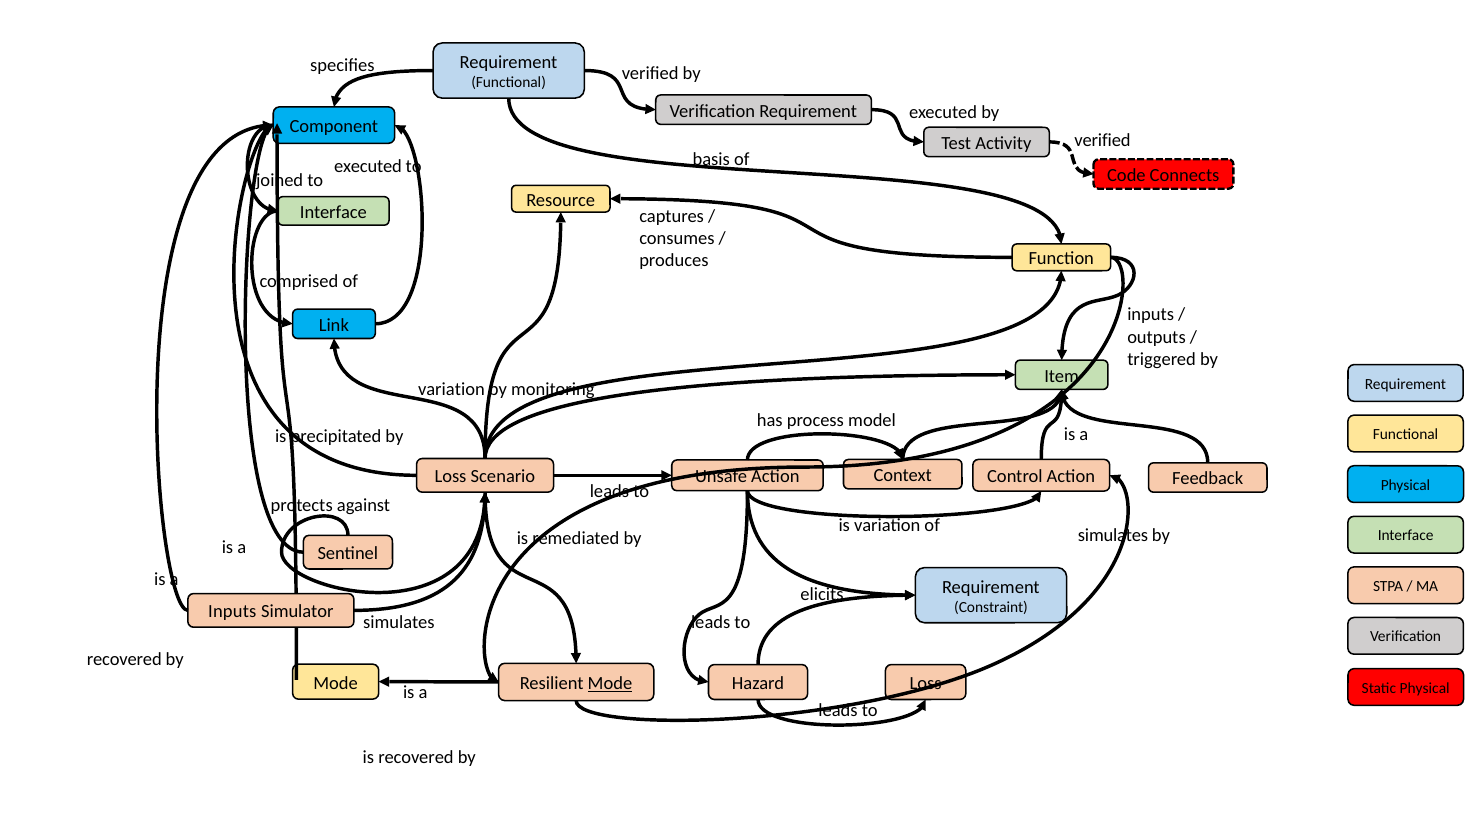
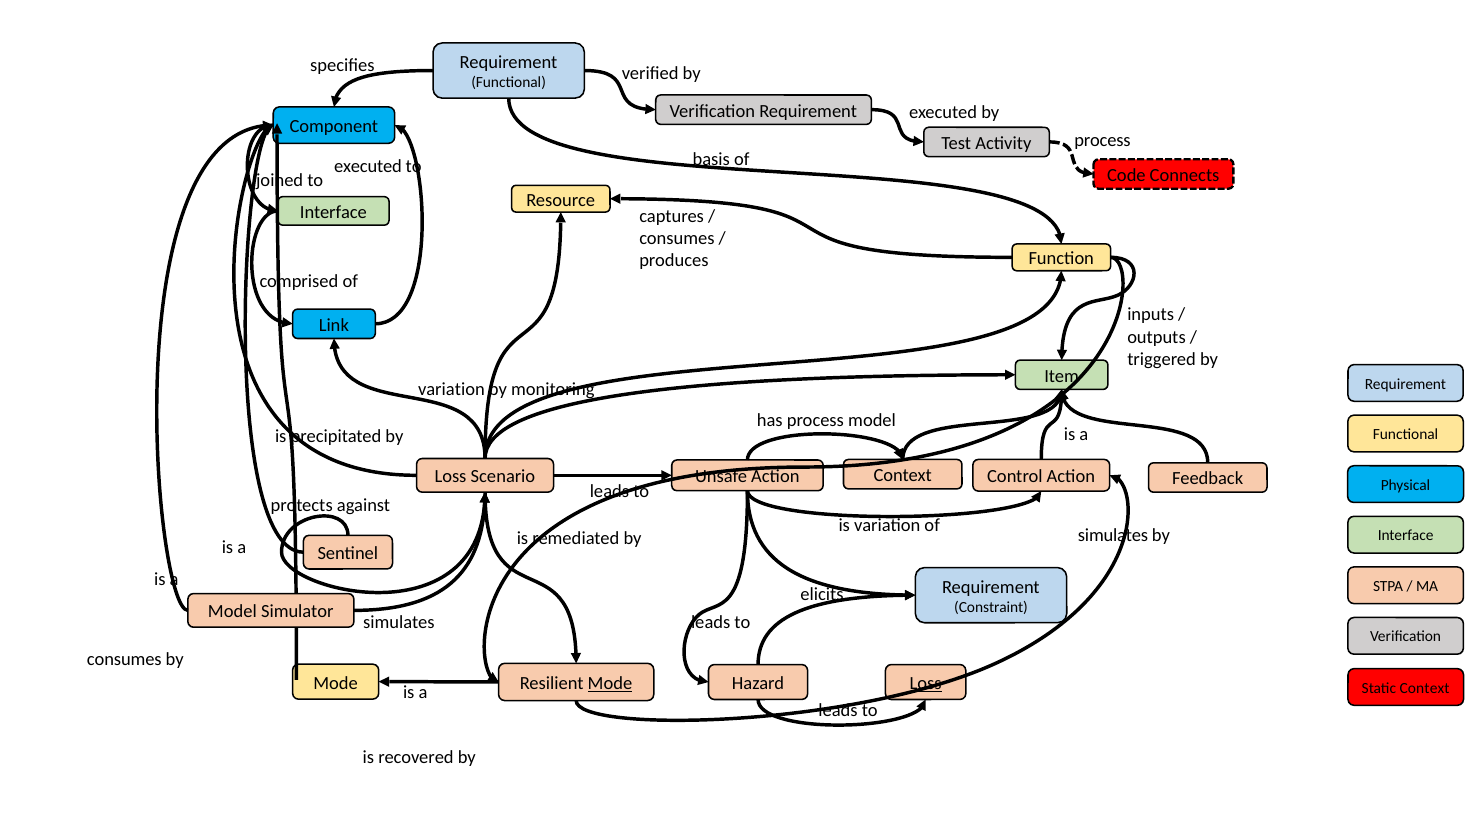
verified: verified -> process (1102, 141)
Inputs: Inputs -> Model (232, 612)
recovered: recovered -> consumes (124, 659)
Loss underline: none -> present (926, 683)
Static Physical: Physical -> Context (1425, 688)
